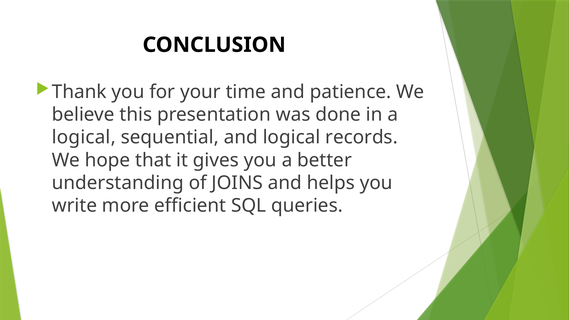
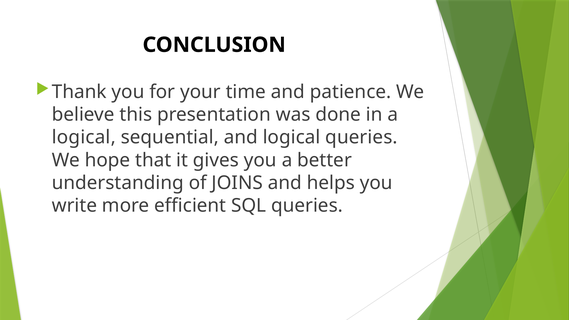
logical records: records -> queries (361, 137)
